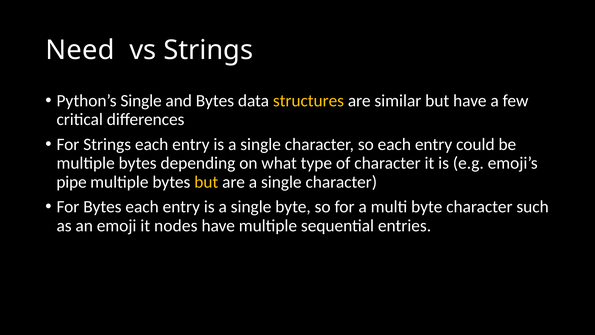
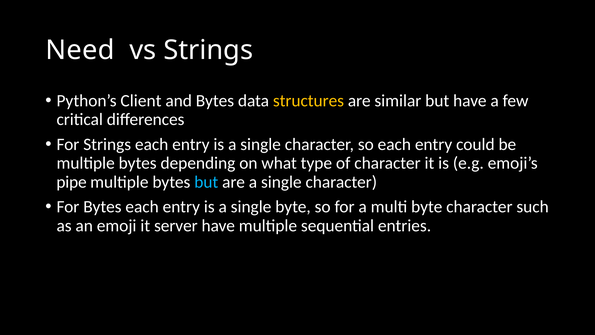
Python’s Single: Single -> Client (141, 101)
but colour: yellow -> light blue (206, 182)
nodes: nodes -> server (176, 225)
